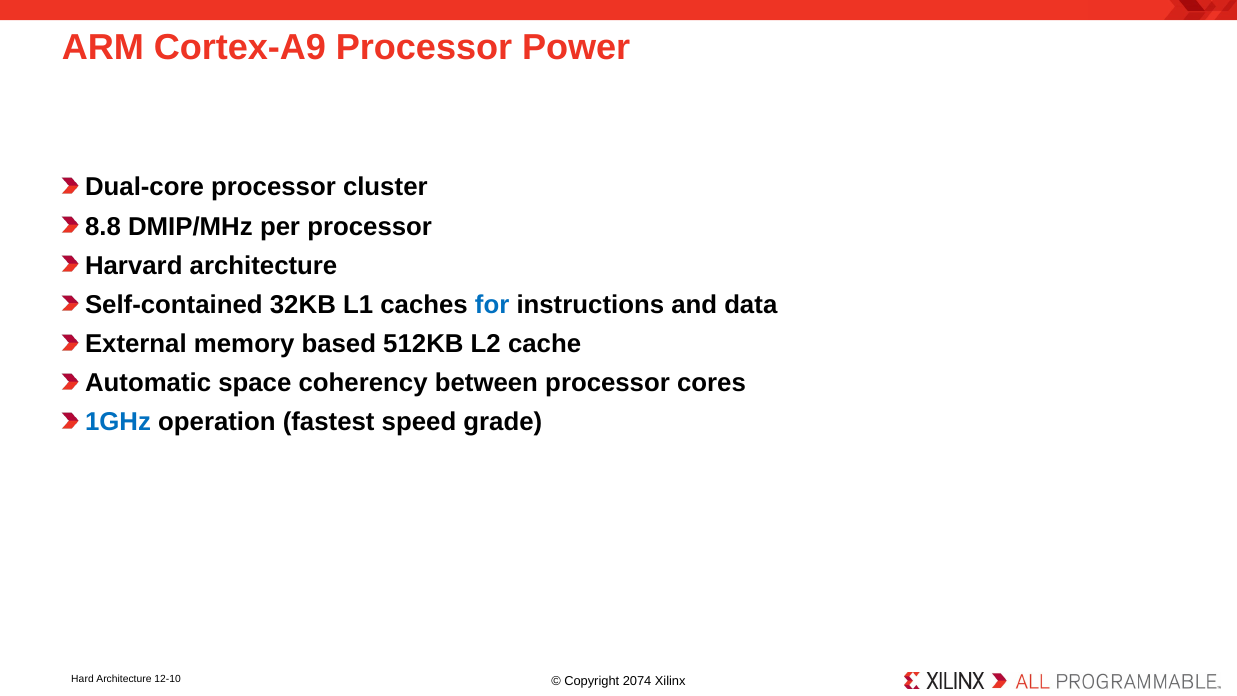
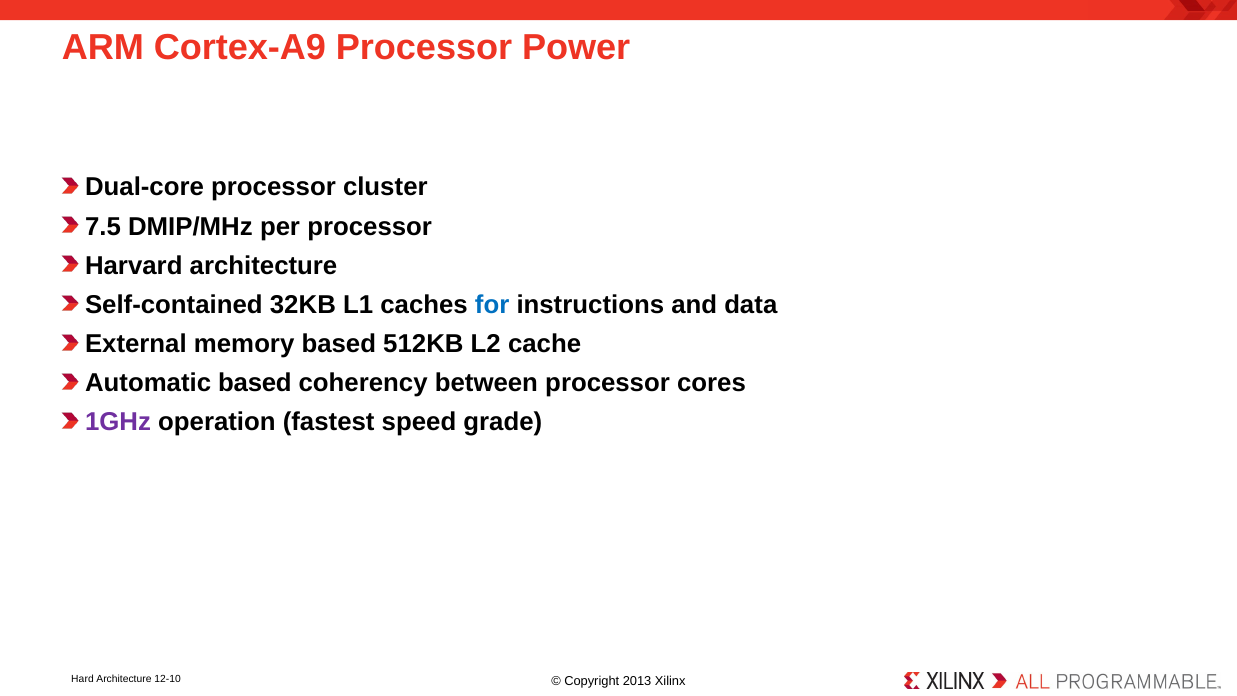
8.8: 8.8 -> 7.5 (103, 227)
Automatic space: space -> based (255, 383)
1GHz colour: blue -> purple (118, 422)
2074: 2074 -> 2013 (637, 681)
